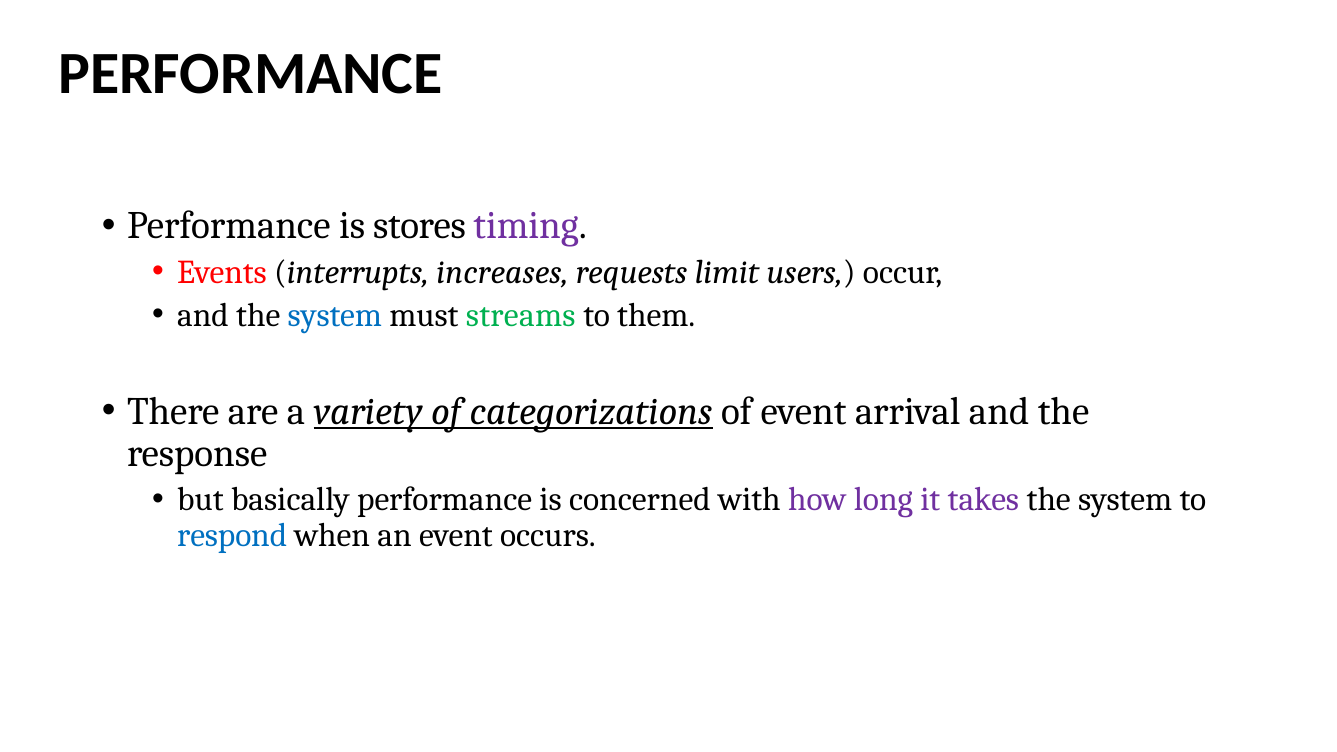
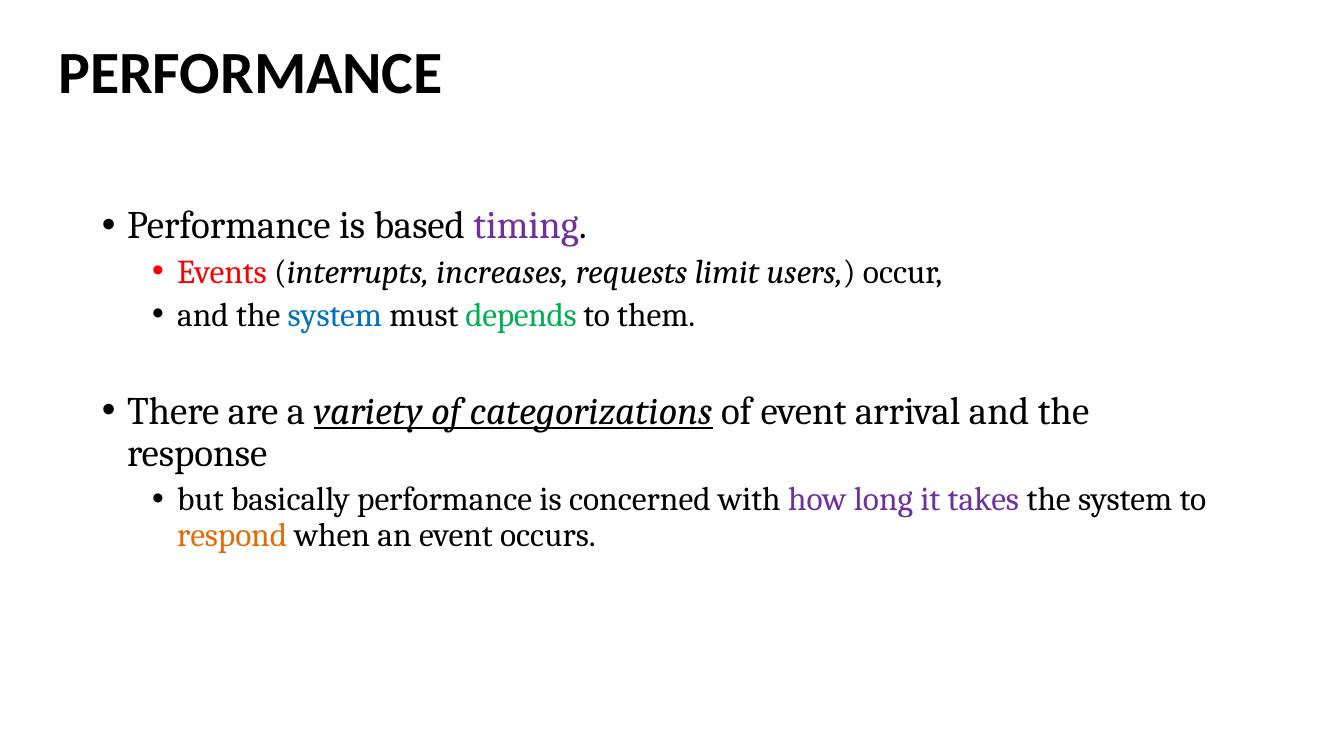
stores: stores -> based (419, 226)
streams: streams -> depends (521, 315)
respond colour: blue -> orange (232, 535)
